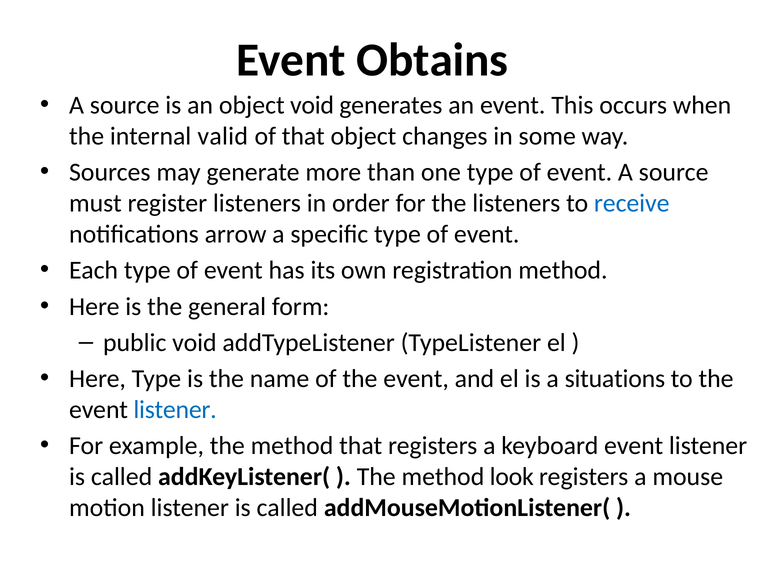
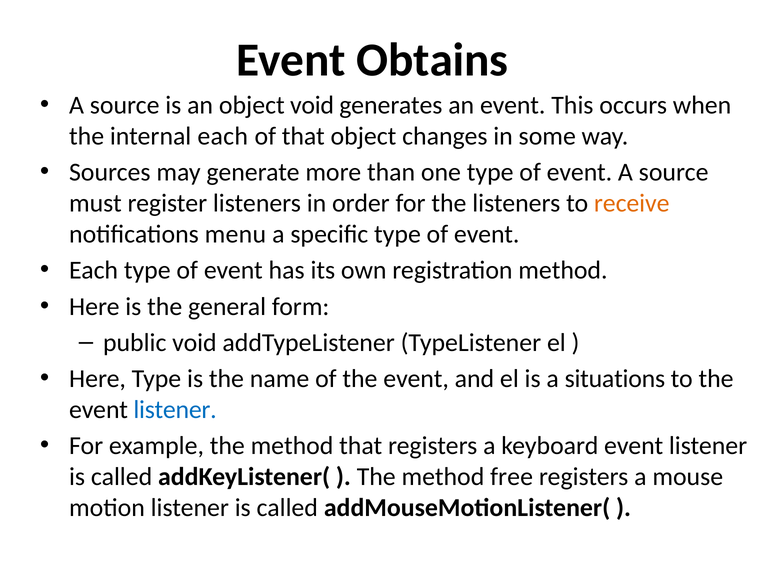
internal valid: valid -> each (223, 136)
receive colour: blue -> orange (632, 203)
arrow: arrow -> menu (235, 234)
look: look -> free (512, 477)
